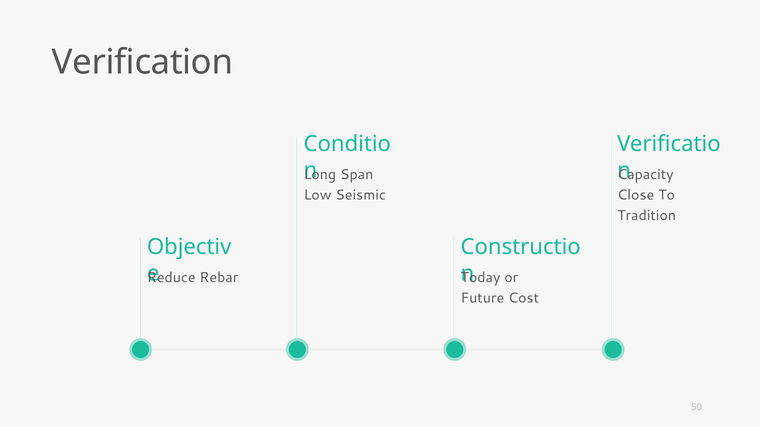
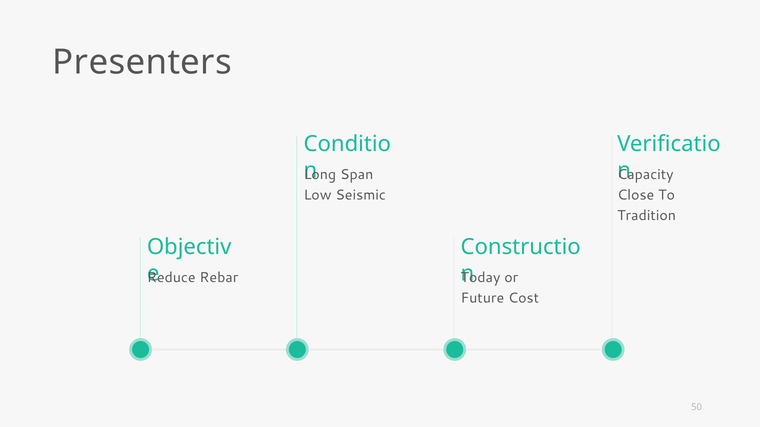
Verification: Verification -> Presenters (142, 63)
